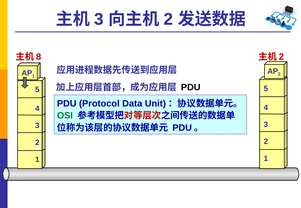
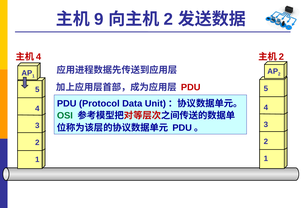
3: 3 -> 9 (99, 19)
8: 8 -> 4 (39, 57)
PDU colour: black -> red (191, 88)
